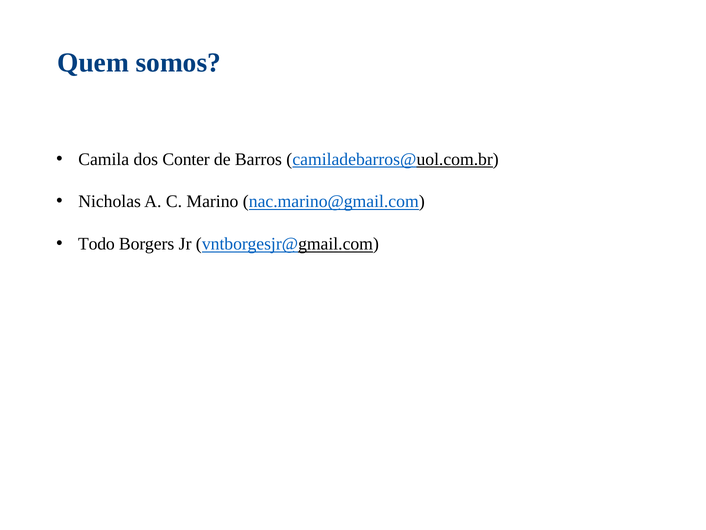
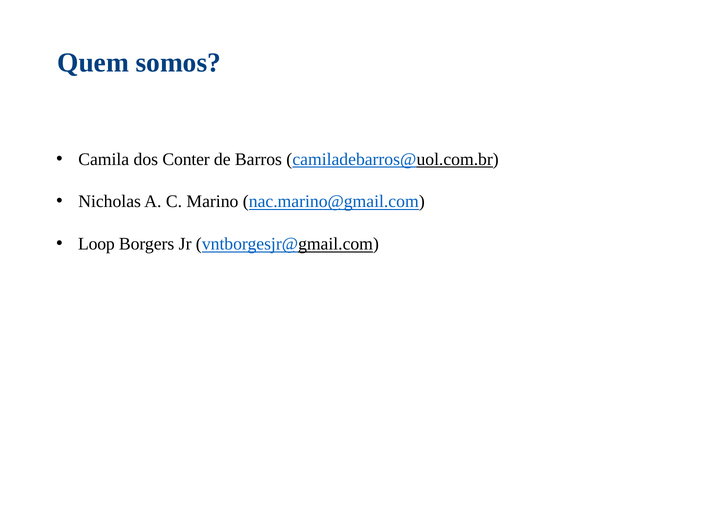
Todo: Todo -> Loop (96, 244)
